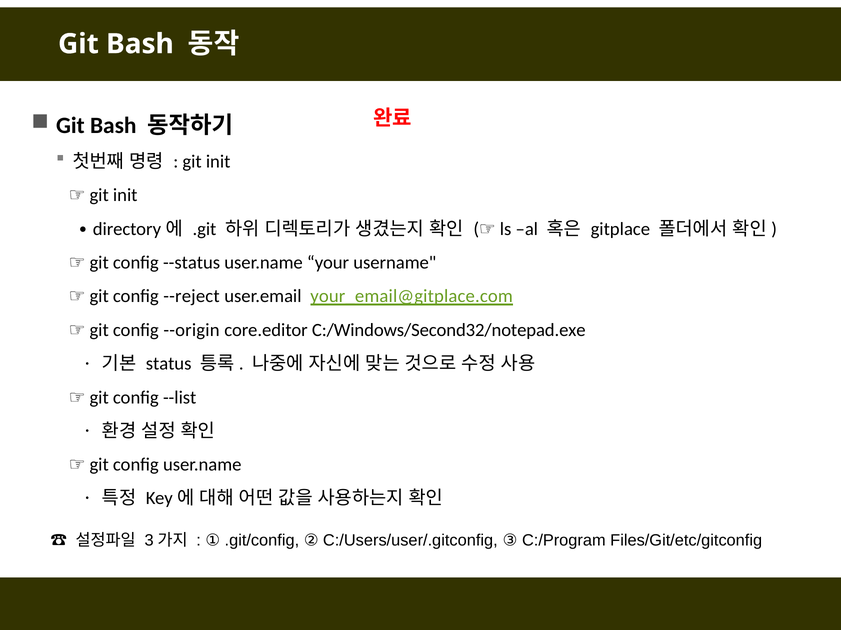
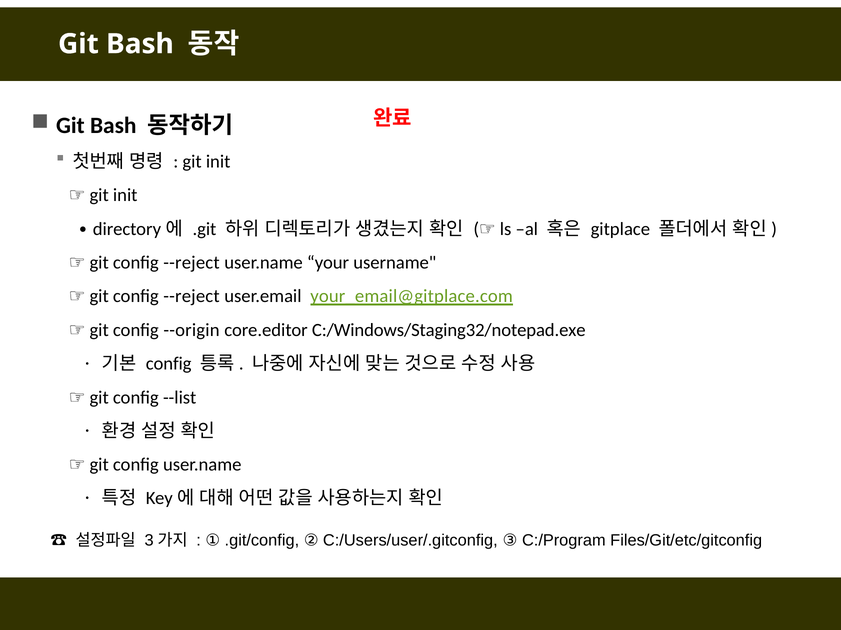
--status: --status -> --reject (191, 263)
C:/Windows/Second32/notepad.exe: C:/Windows/Second32/notepad.exe -> C:/Windows/Staging32/notepad.exe (449, 331)
status: status -> config (169, 364)
